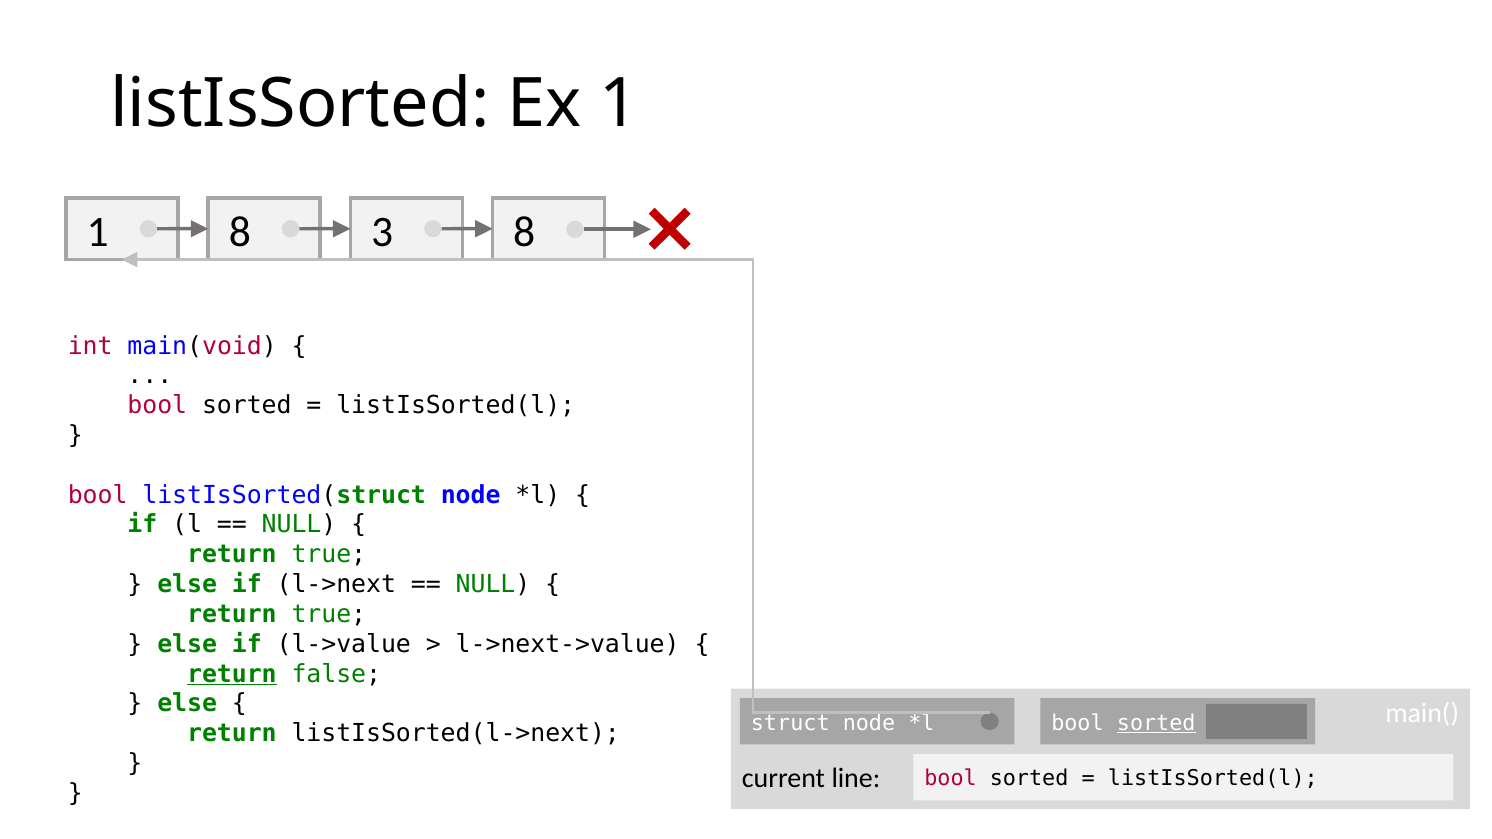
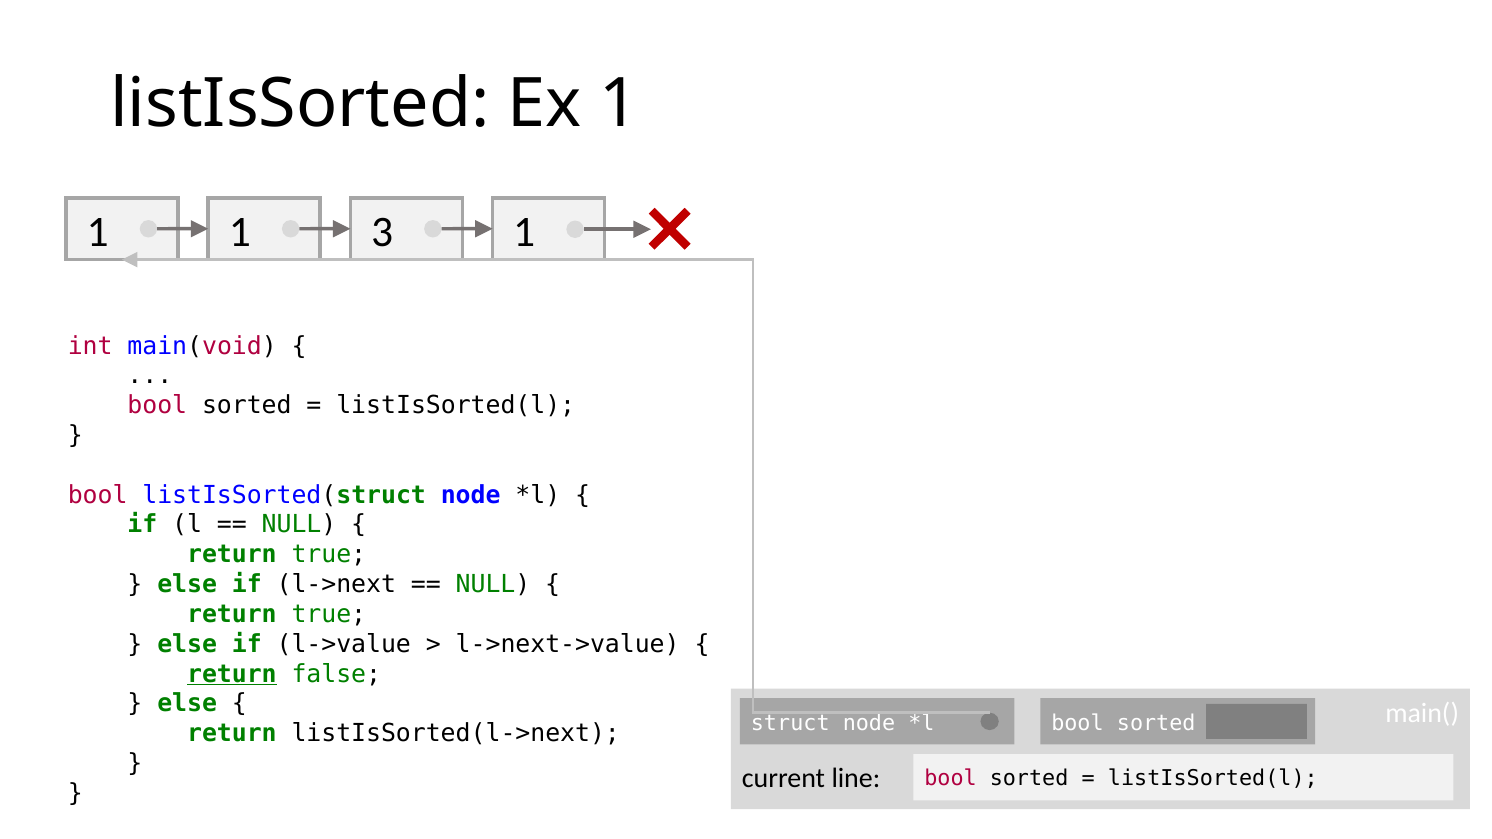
1 8: 8 -> 1 (240, 232)
3 8: 8 -> 1 (524, 232)
sorted underline: present -> none (1156, 723)
